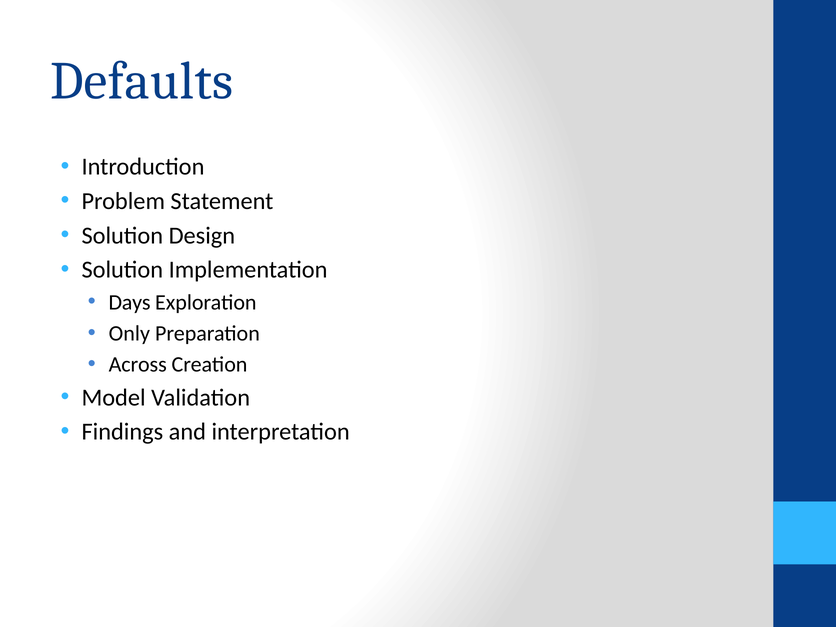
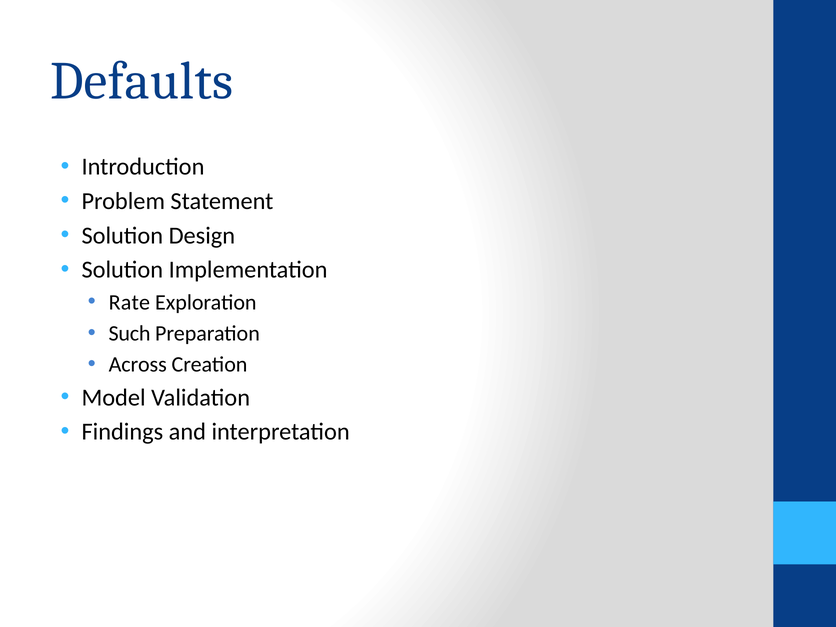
Days: Days -> Rate (129, 302)
Only: Only -> Such (130, 333)
